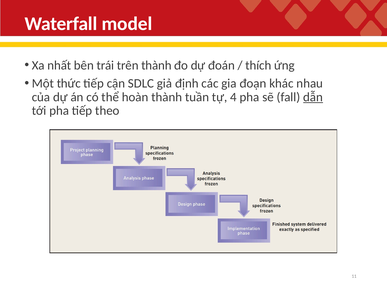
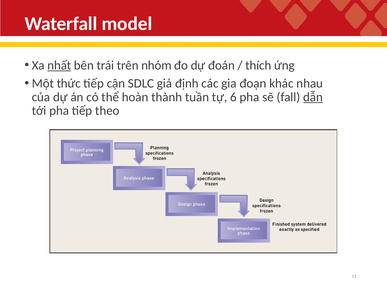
nhất underline: none -> present (59, 65)
trên thành: thành -> nhóm (156, 65)
4: 4 -> 6 (233, 97)
